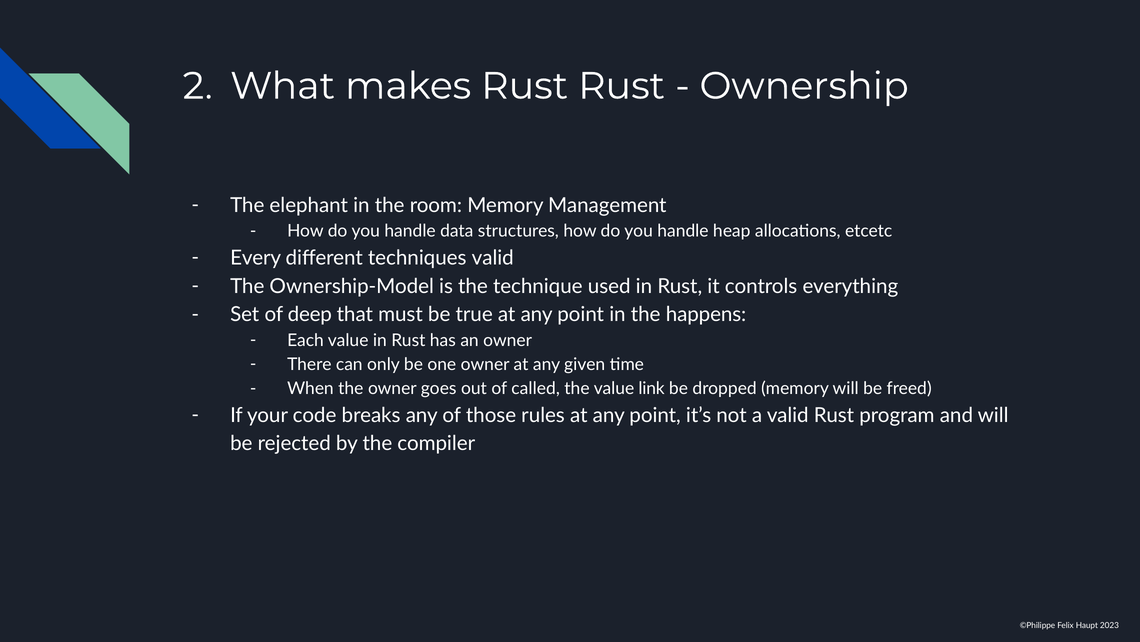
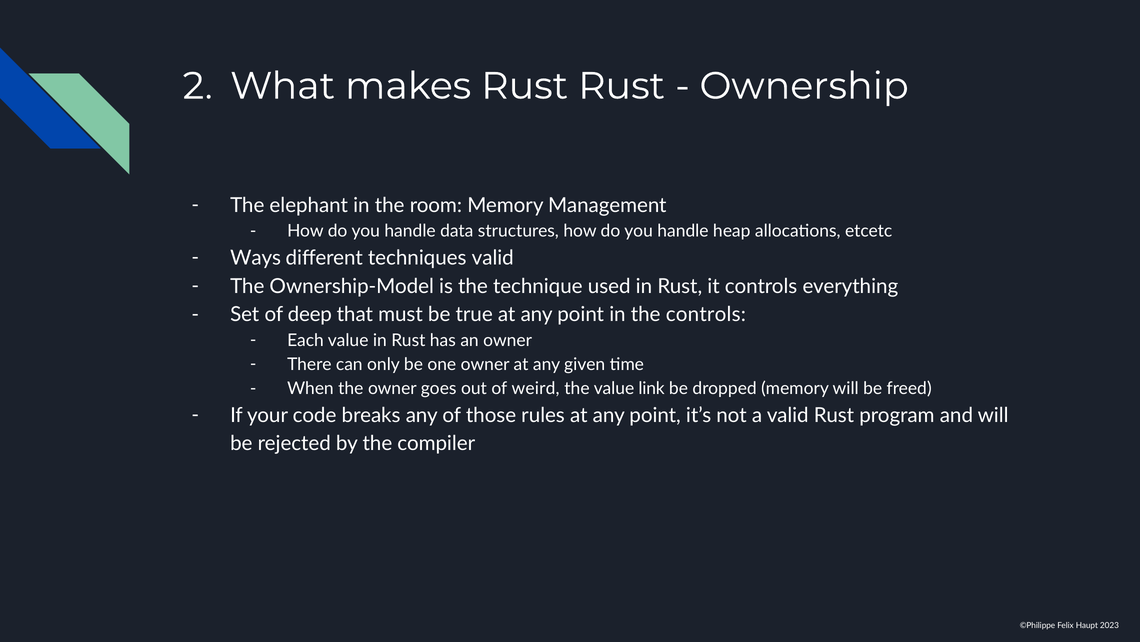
Every: Every -> Ways (256, 258)
the happens: happens -> controls (706, 314)
called: called -> weird (536, 388)
